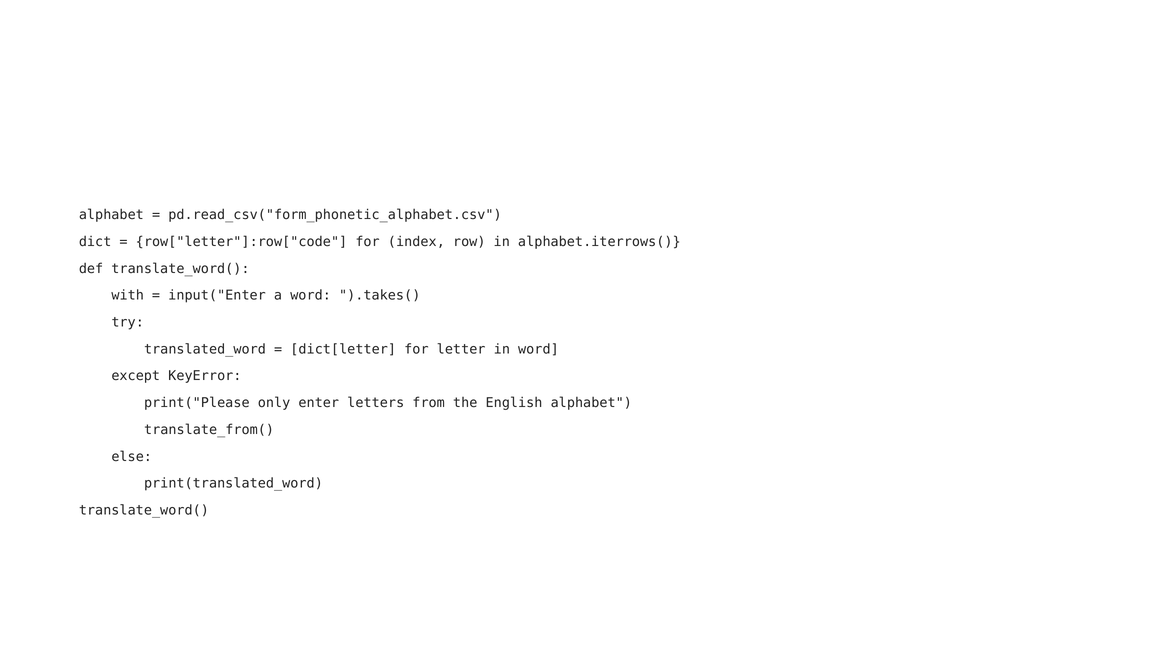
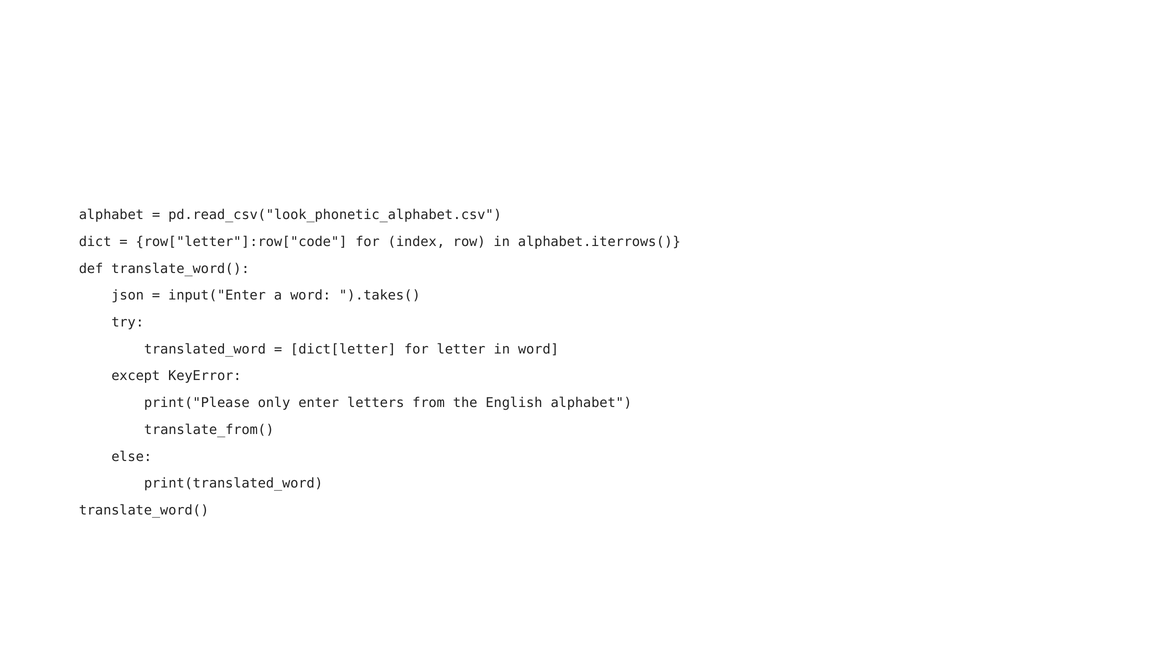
pd.read_csv("form_phonetic_alphabet.csv: pd.read_csv("form_phonetic_alphabet.csv -> pd.read_csv("look_phonetic_alphabet.csv (335, 215)
with: with -> json (128, 295)
